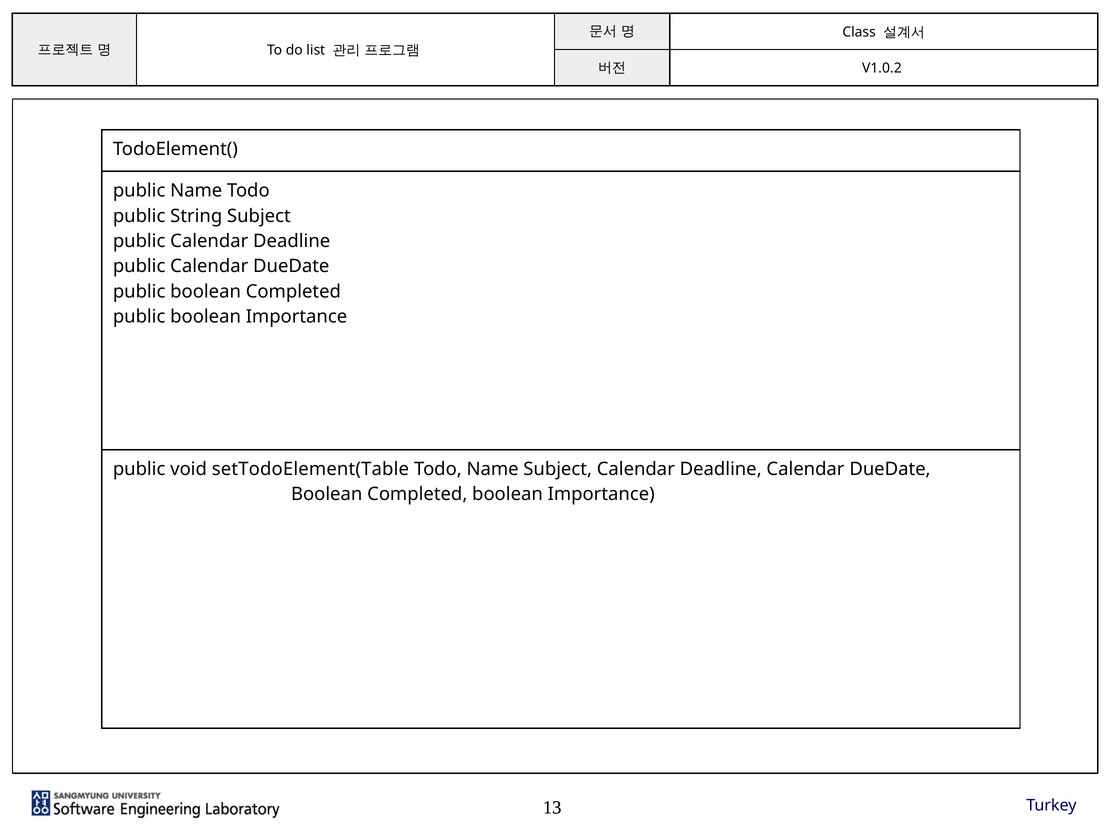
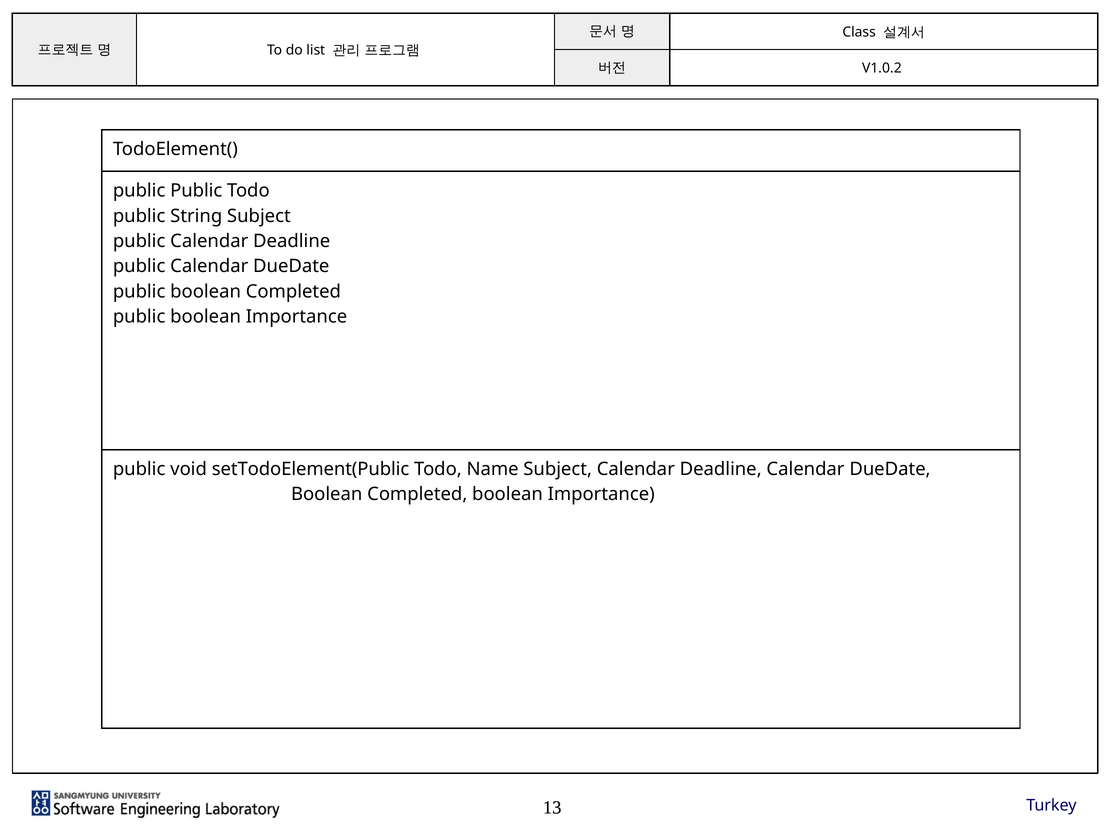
public Name: Name -> Public (196, 191)
setTodoElement(Table: setTodoElement(Table -> setTodoElement(Public (311, 469)
